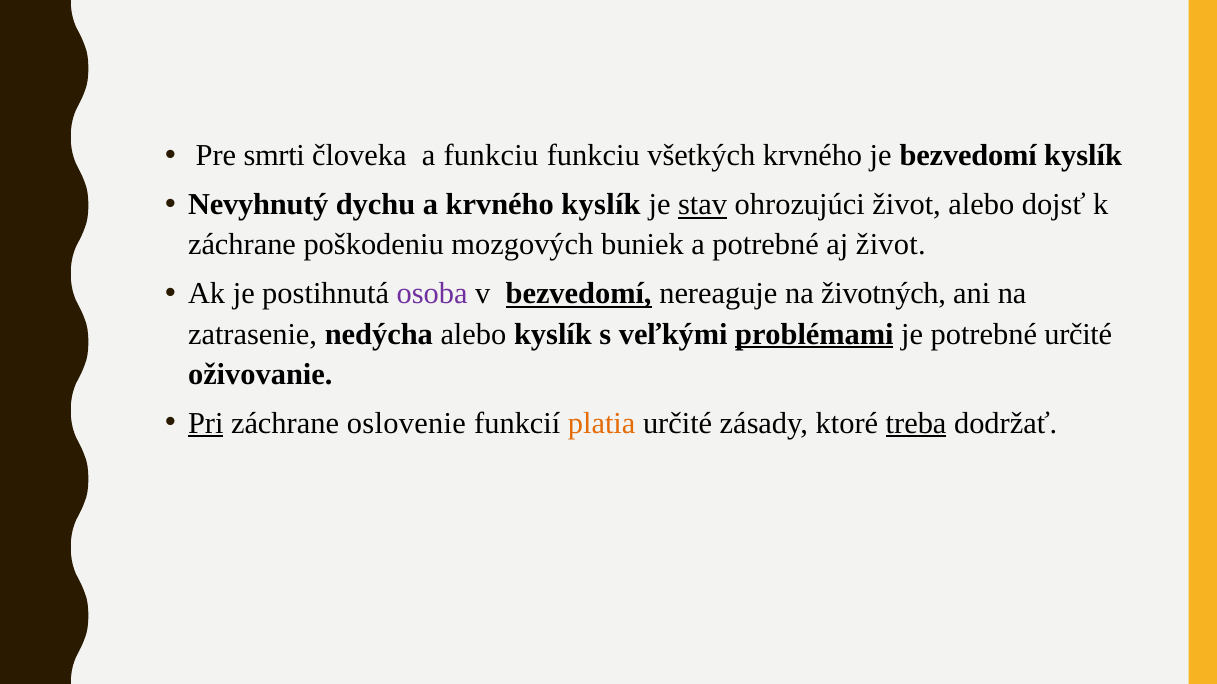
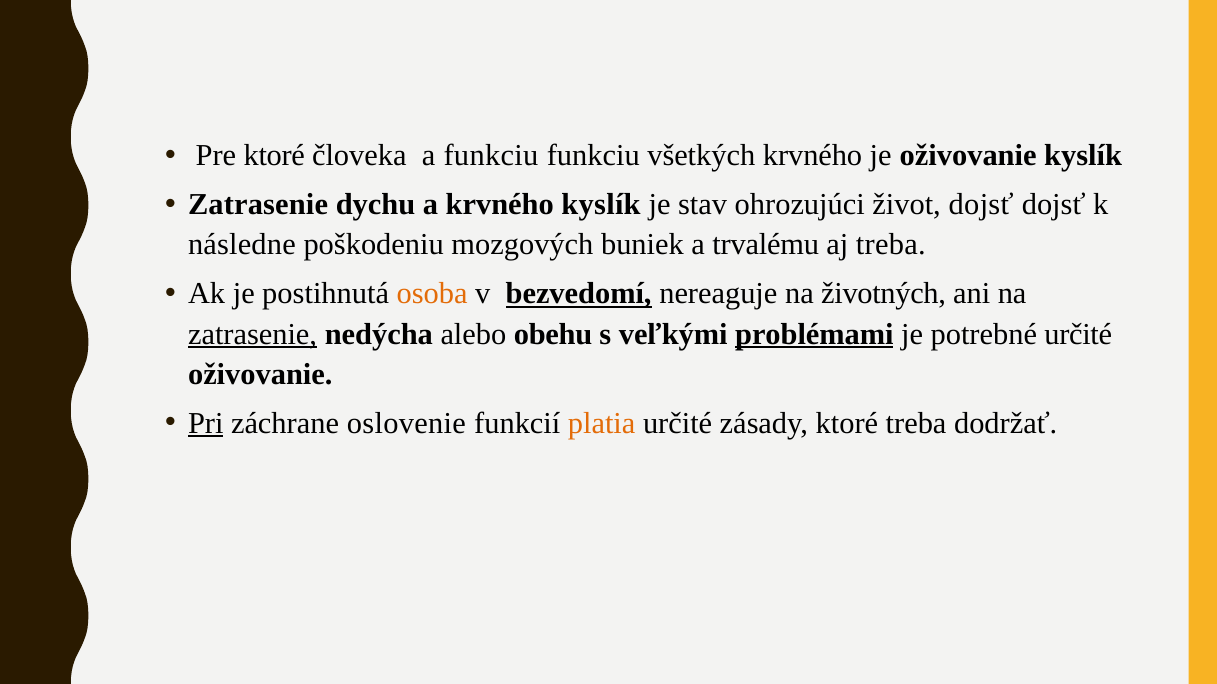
Pre smrti: smrti -> ktoré (274, 156)
je bezvedomí: bezvedomí -> oživovanie (968, 156)
Nevyhnutý: Nevyhnutý -> Zatrasenie (258, 205)
stav underline: present -> none (703, 205)
život alebo: alebo -> dojsť (981, 205)
záchrane: záchrane -> následne (242, 245)
a potrebné: potrebné -> trvalému (766, 245)
aj život: život -> treba (891, 245)
osoba colour: purple -> orange (432, 294)
zatrasenie underline: none -> present (253, 334)
alebo kyslík: kyslík -> obehu (553, 334)
treba underline: present -> none (916, 423)
